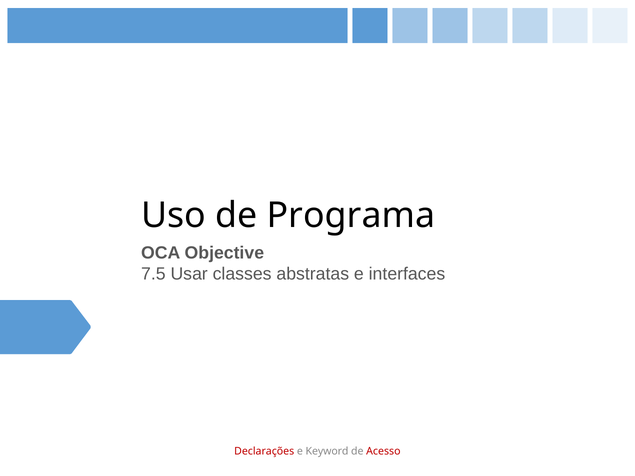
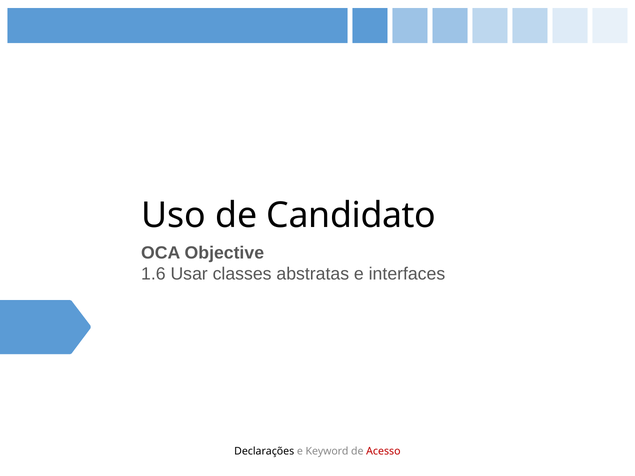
Programa: Programa -> Candidato (351, 215)
7.5: 7.5 -> 1.6 (153, 274)
Declarações colour: red -> black (264, 452)
